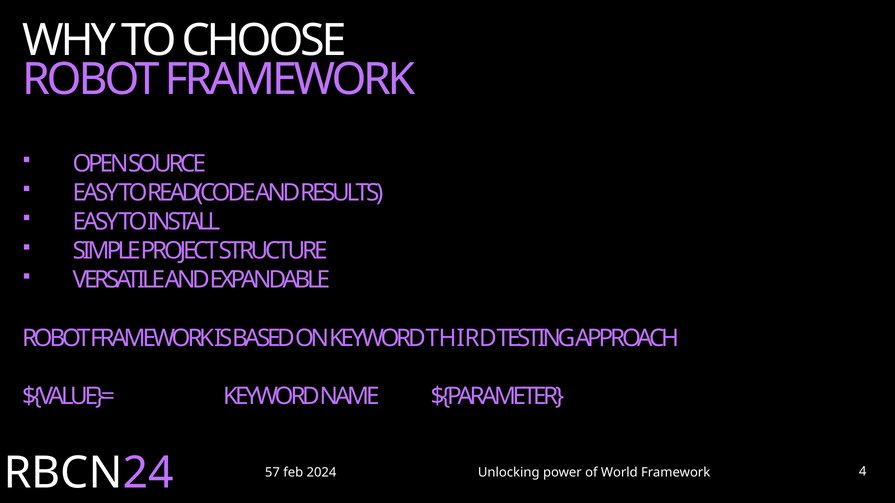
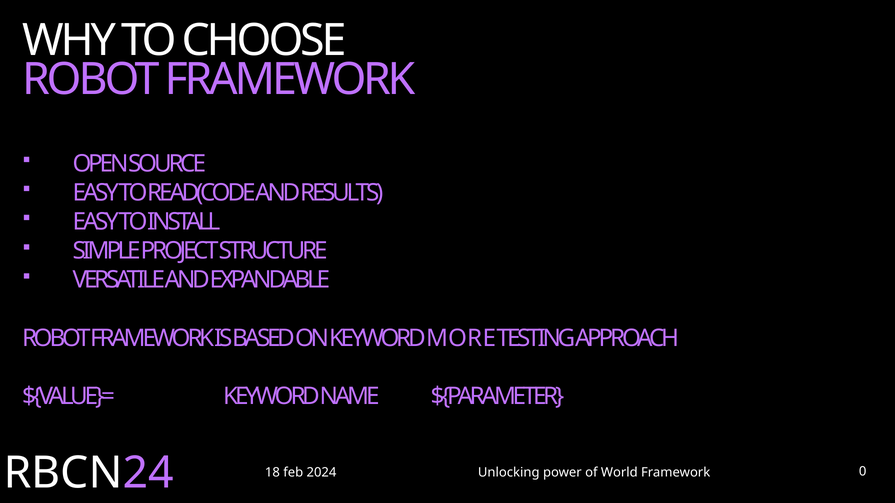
THIRD: THIRD -> MORE (461, 338)
57: 57 -> 18 (272, 473)
4: 4 -> 0 (863, 472)
